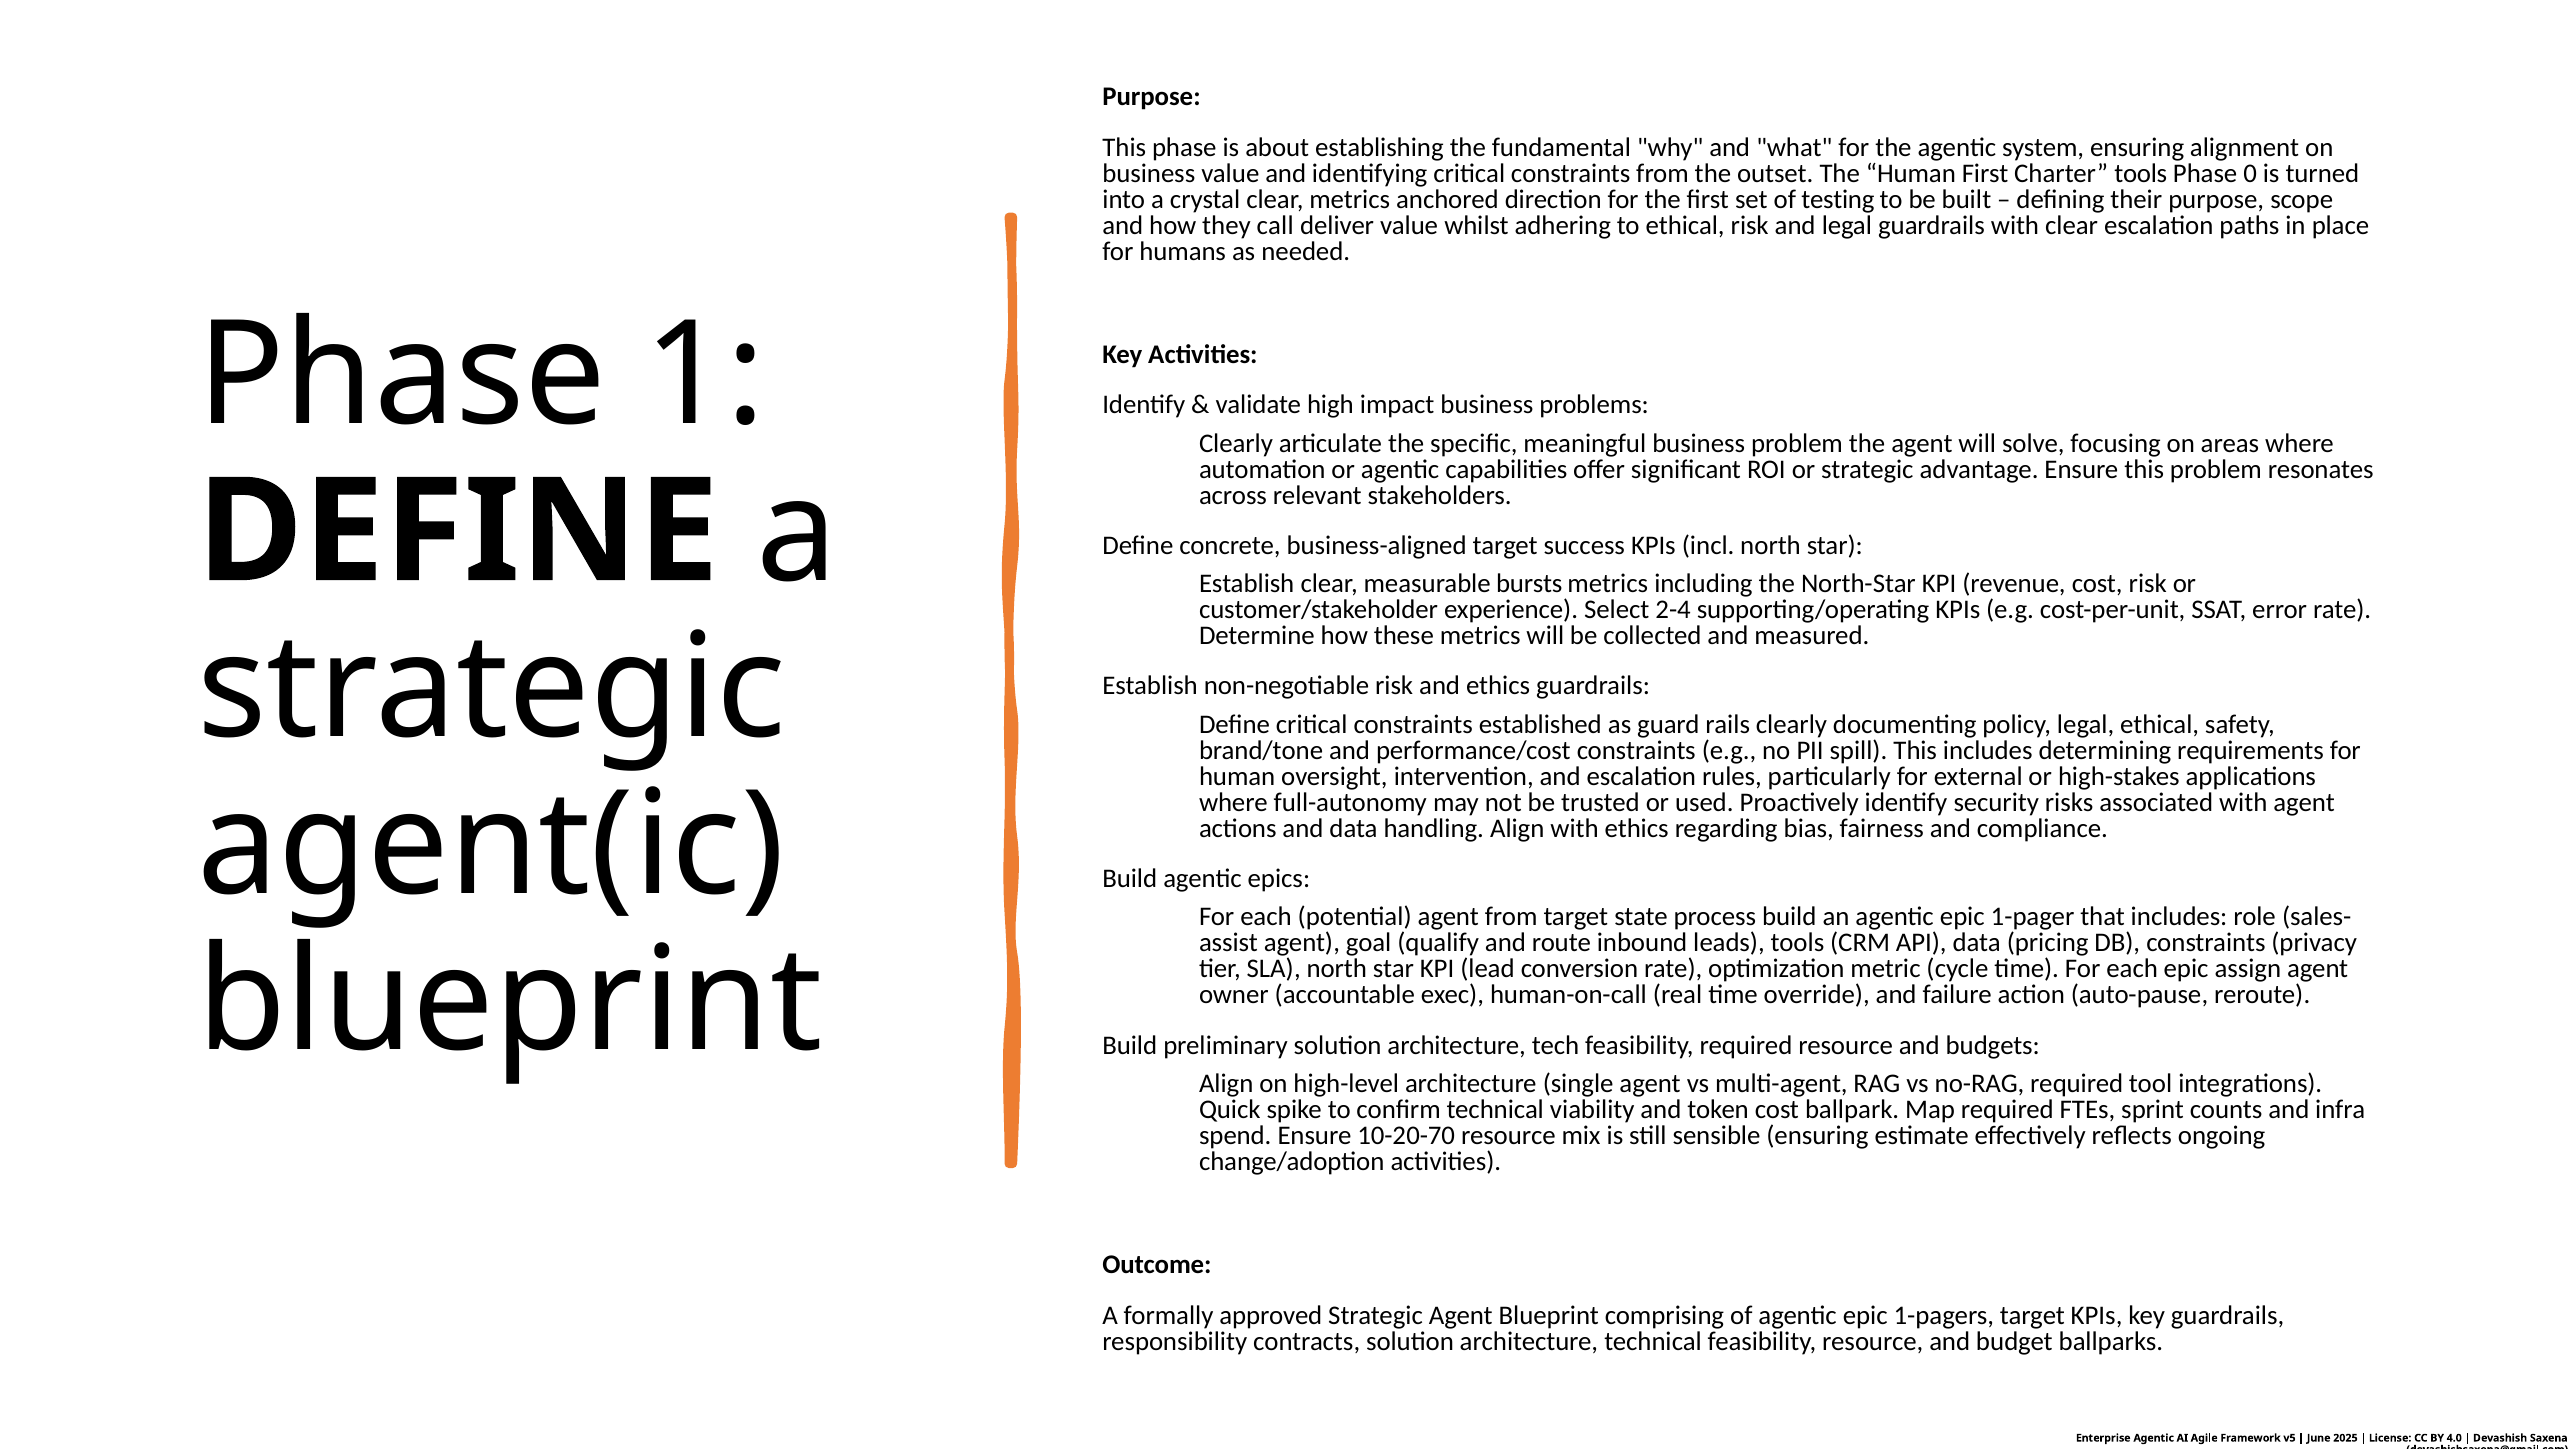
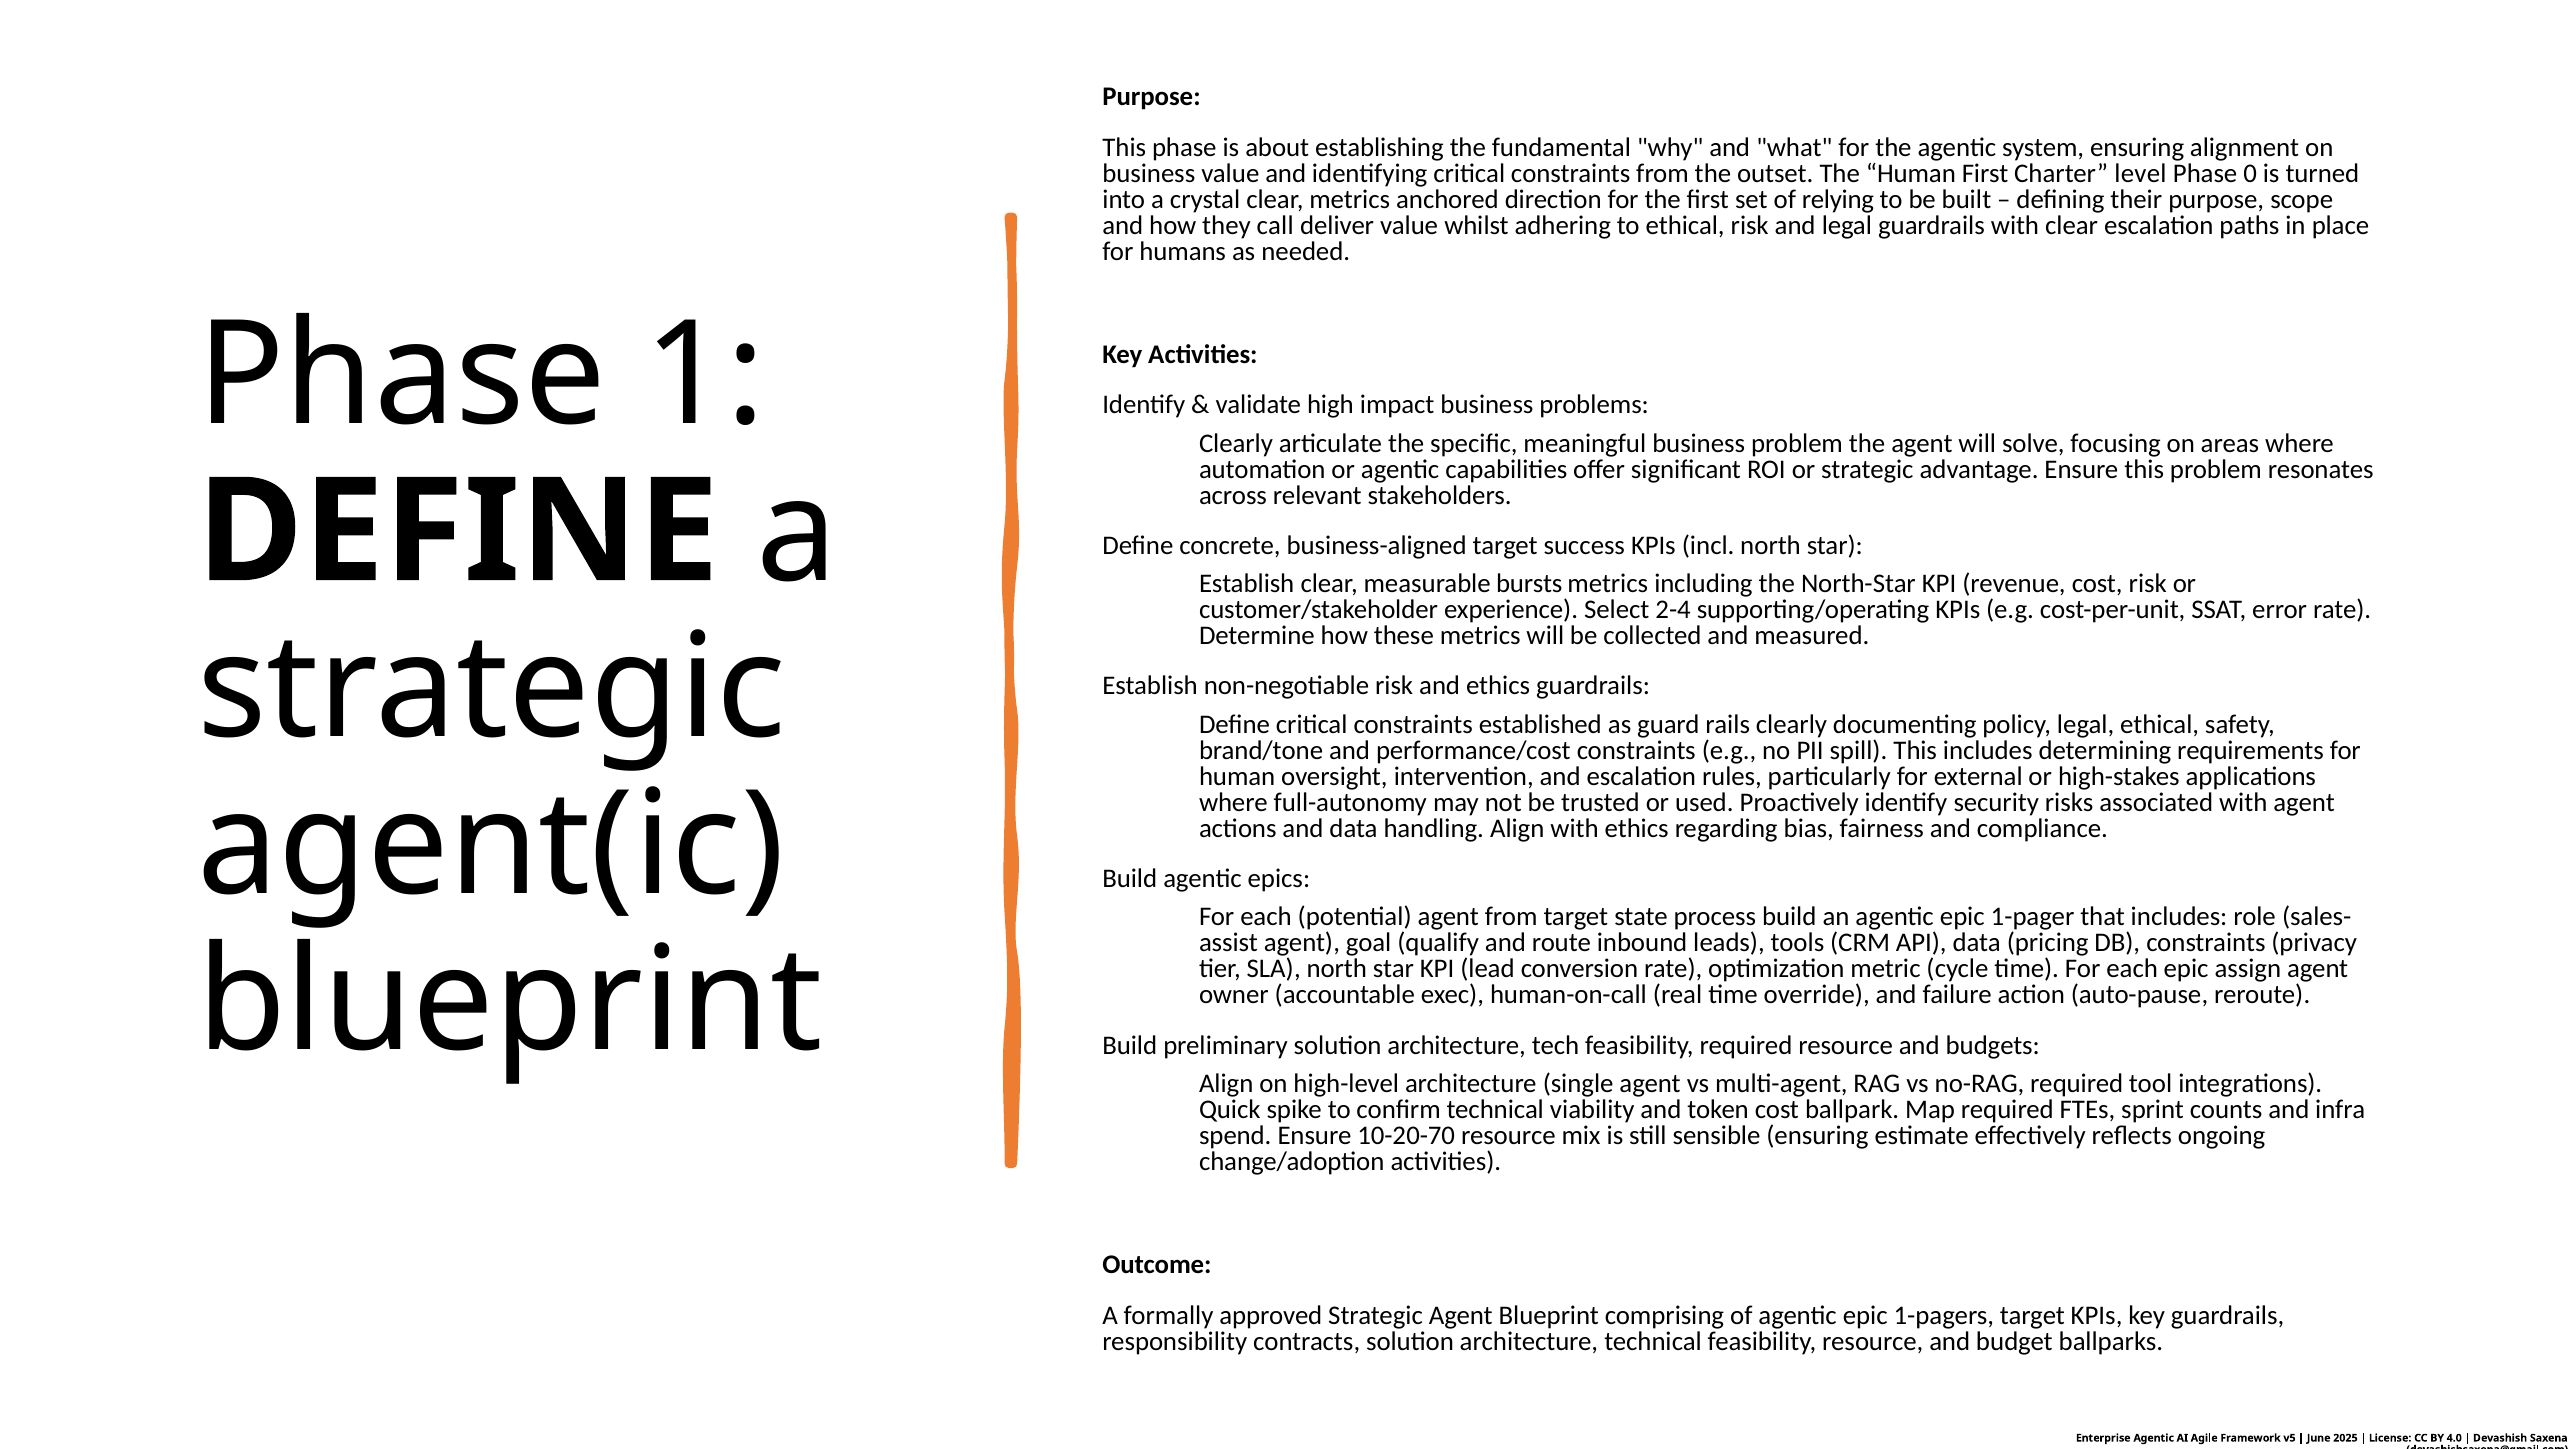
Charter tools: tools -> level (2141, 173)
testing: testing -> relying (1838, 199)
